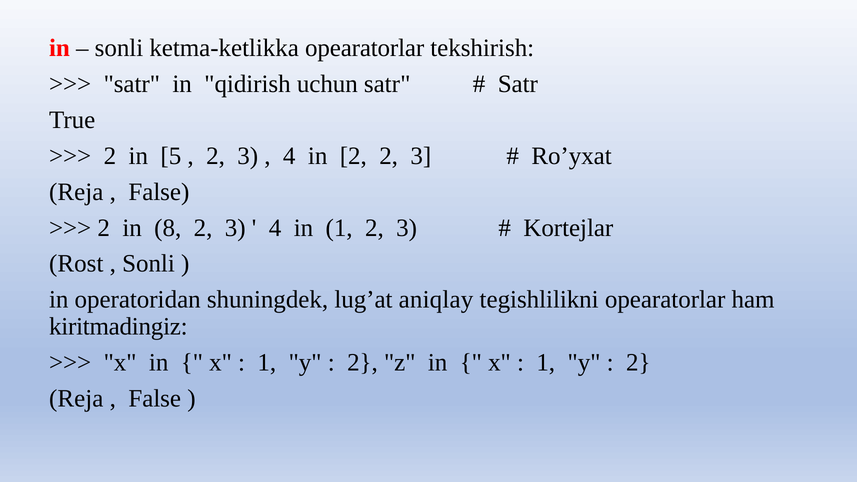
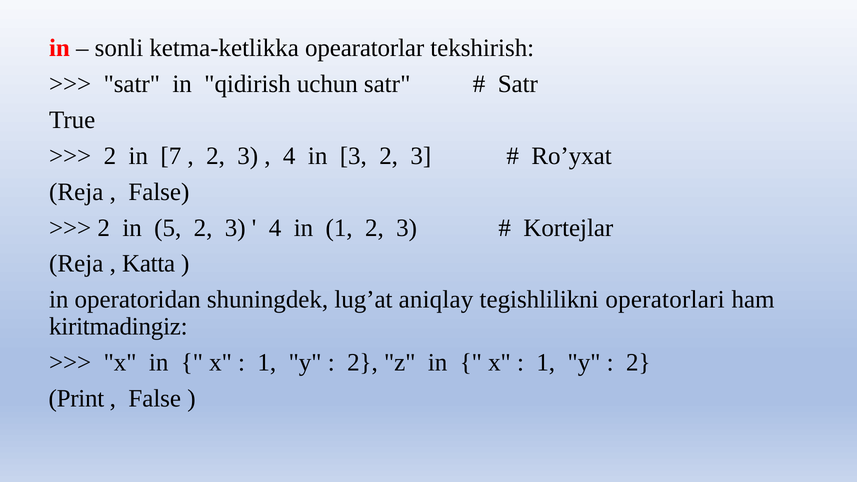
5: 5 -> 7 (171, 156)
in 2: 2 -> 3 (353, 156)
8: 8 -> 5 (168, 228)
Rost: Rost -> Reja (76, 264)
Sonli: Sonli -> Katta (149, 264)
tegishlilikni opearatorlar: opearatorlar -> operatorlari (665, 300)
Reja: Reja -> Print (76, 399)
